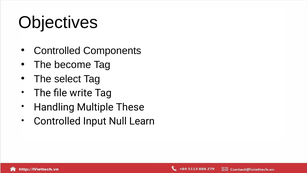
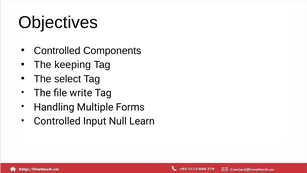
become: become -> keeping (73, 65)
These: These -> Forms (130, 107)
